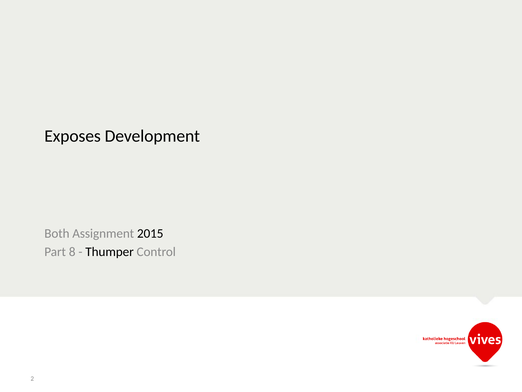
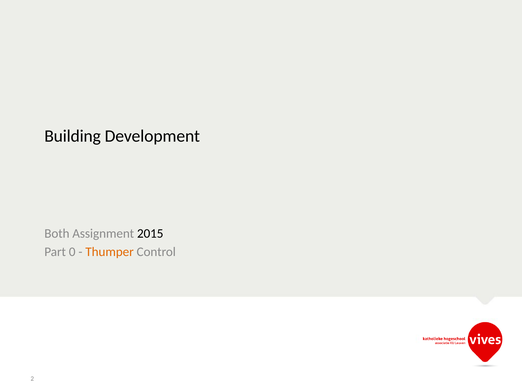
Exposes: Exposes -> Building (73, 136)
8: 8 -> 0 (72, 251)
Thumper colour: black -> orange (110, 251)
